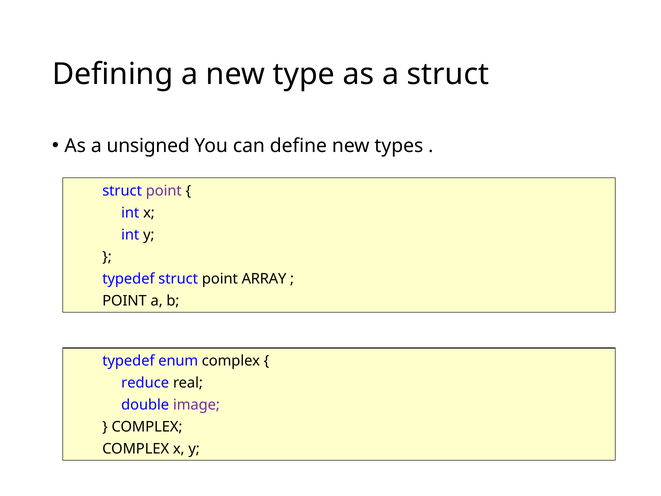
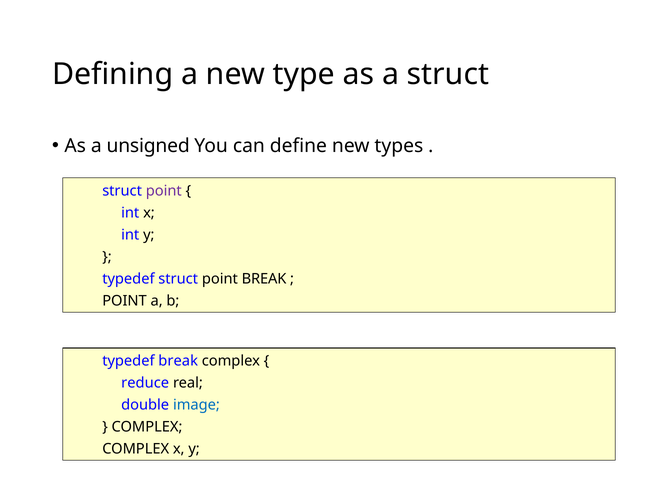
point ARRAY: ARRAY -> BREAK (264, 279)
typedef enum: enum -> break (178, 361)
image colour: purple -> blue (196, 405)
